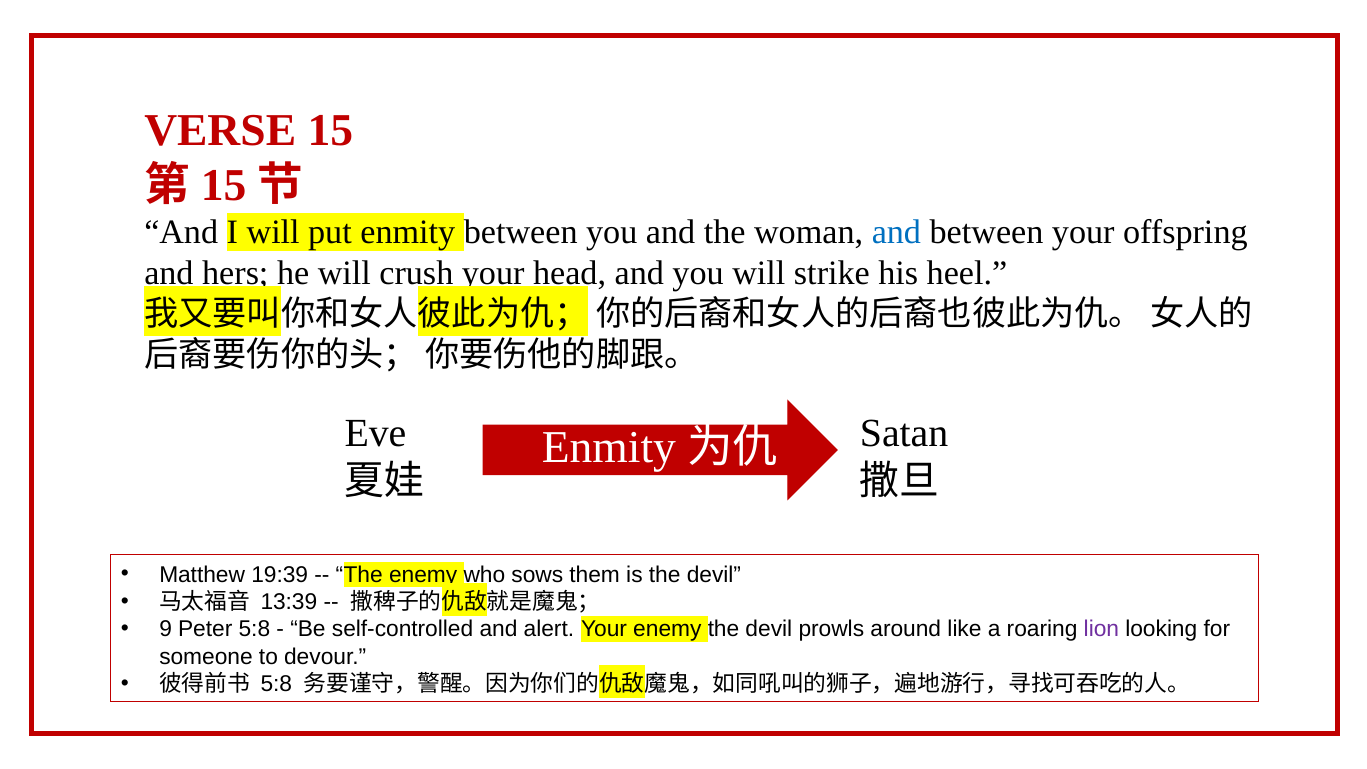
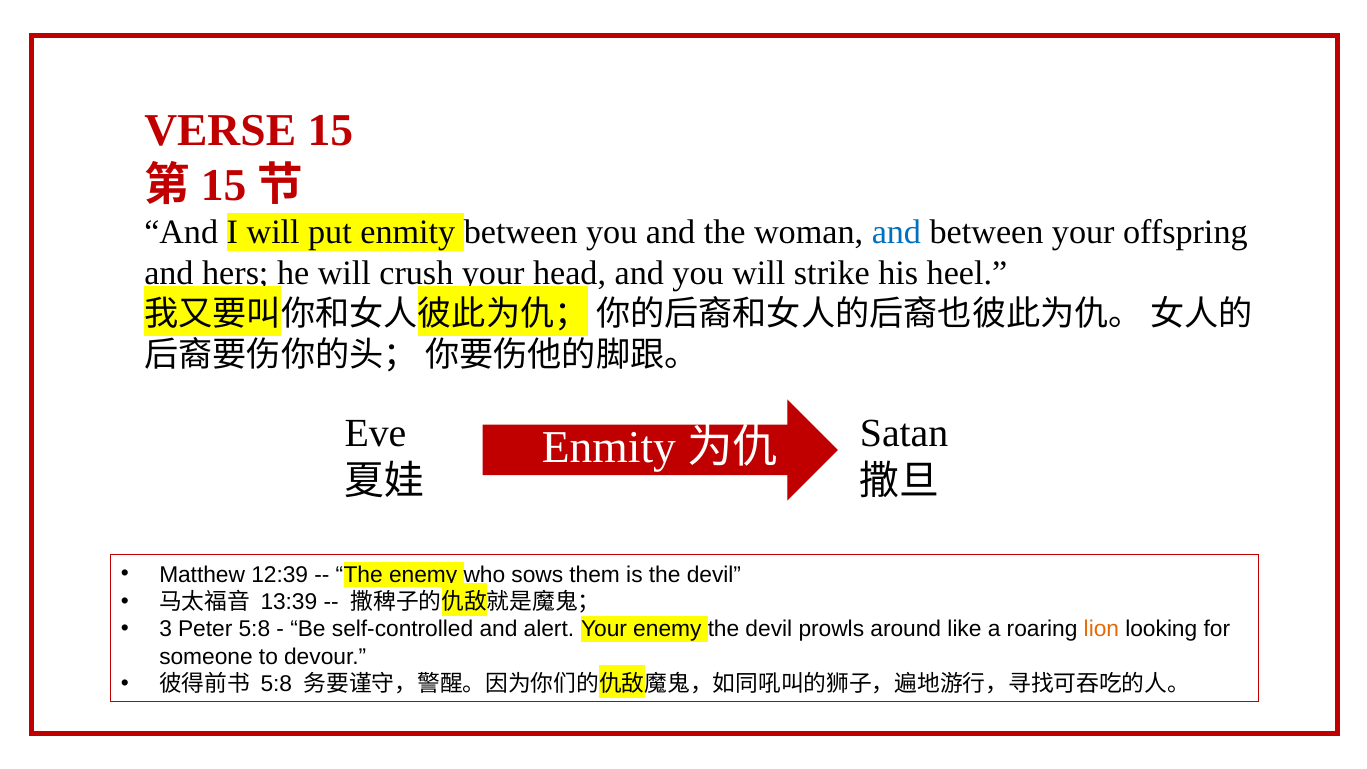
19:39: 19:39 -> 12:39 (280, 575)
9: 9 -> 3 (166, 629)
lion colour: purple -> orange (1101, 629)
